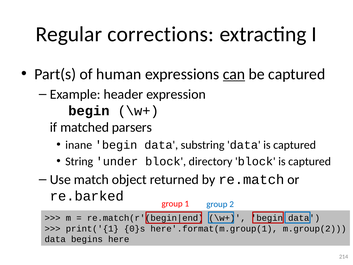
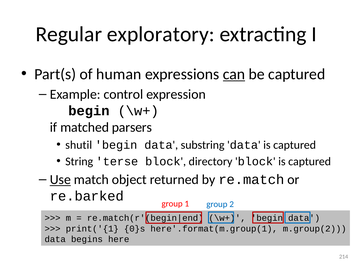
corrections: corrections -> exploratory (161, 34)
header: header -> control (123, 94)
inane: inane -> shutil (79, 145)
under: under -> terse (117, 161)
Use underline: none -> present (60, 179)
